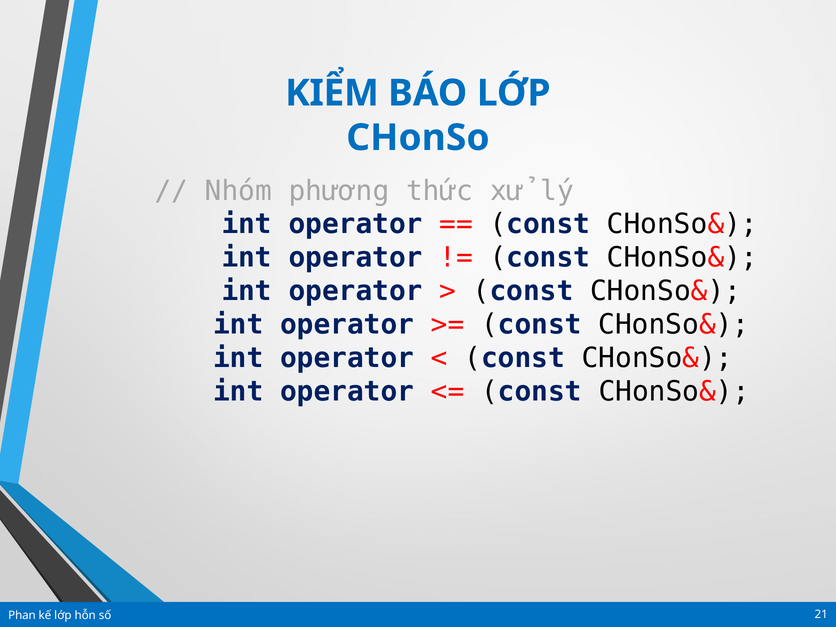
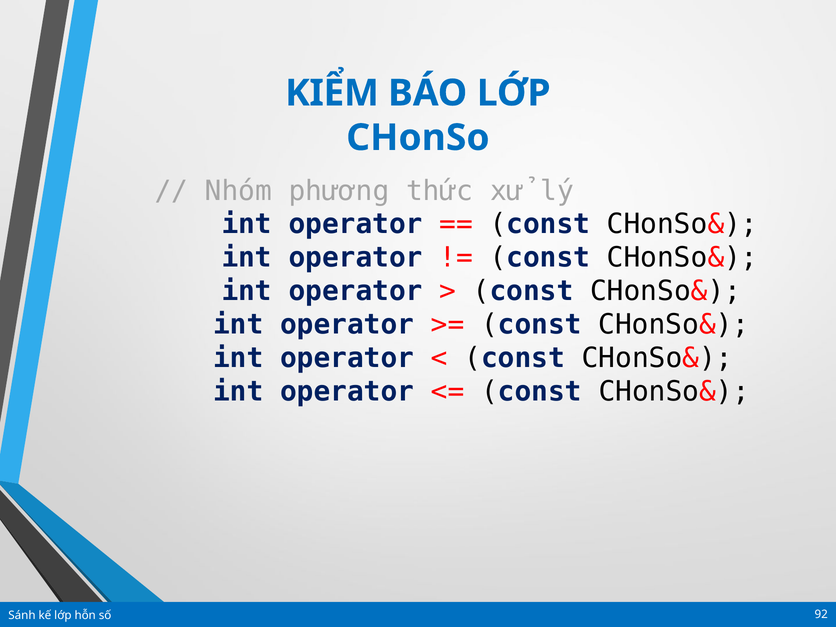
Phan: Phan -> Sánh (22, 615)
21: 21 -> 92 (821, 614)
